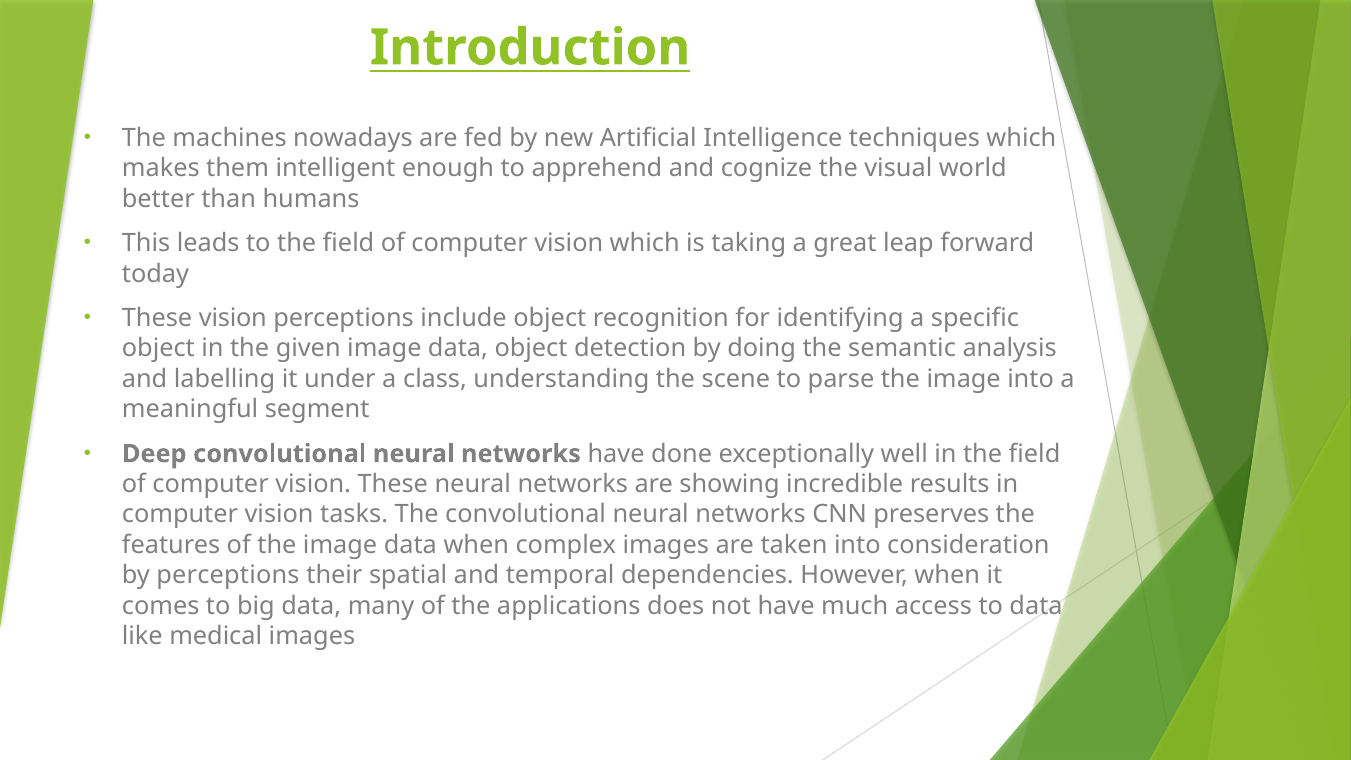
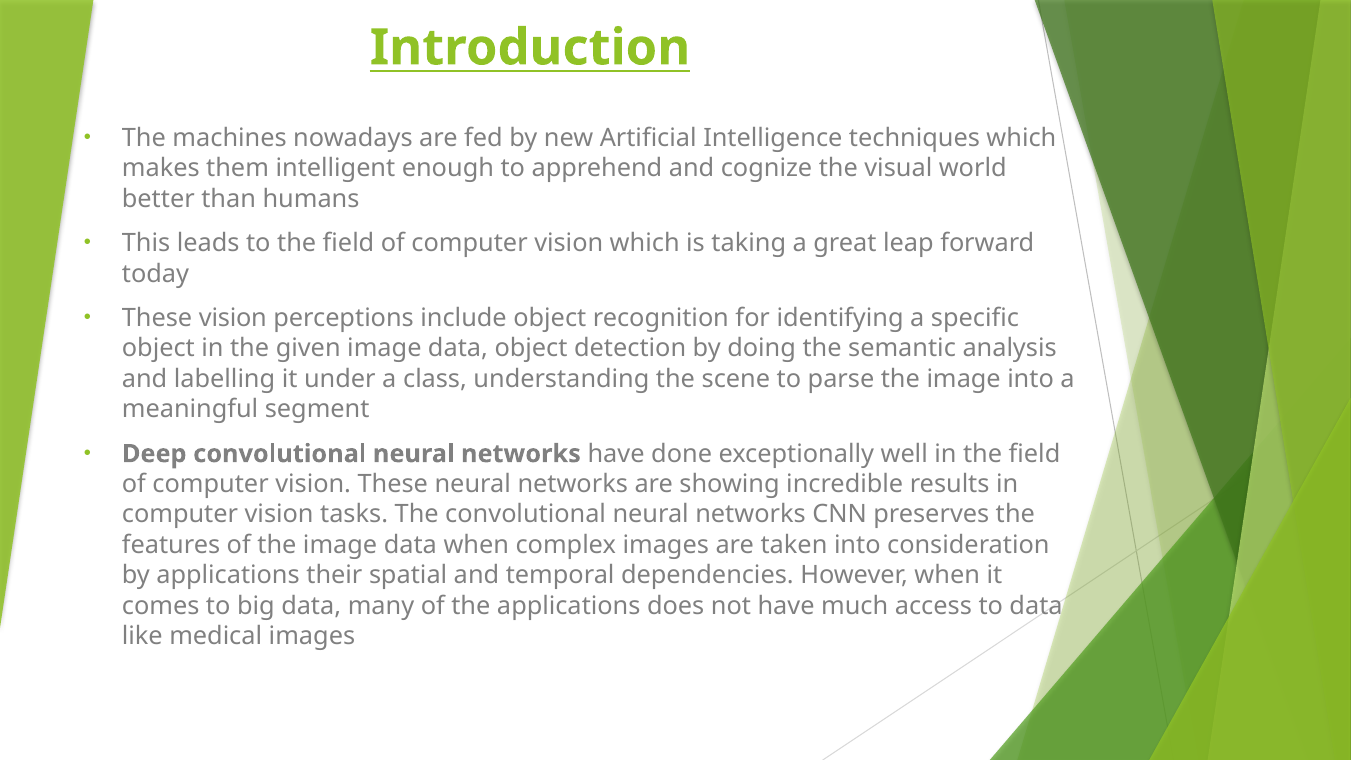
by perceptions: perceptions -> applications (228, 575)
